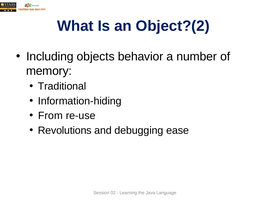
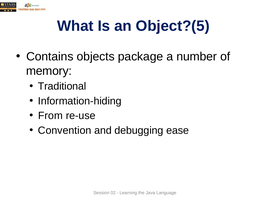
Object?(2: Object?(2 -> Object?(5 (173, 26)
Including: Including -> Contains (50, 56)
behavior: behavior -> package (141, 56)
Revolutions: Revolutions -> Convention (65, 130)
